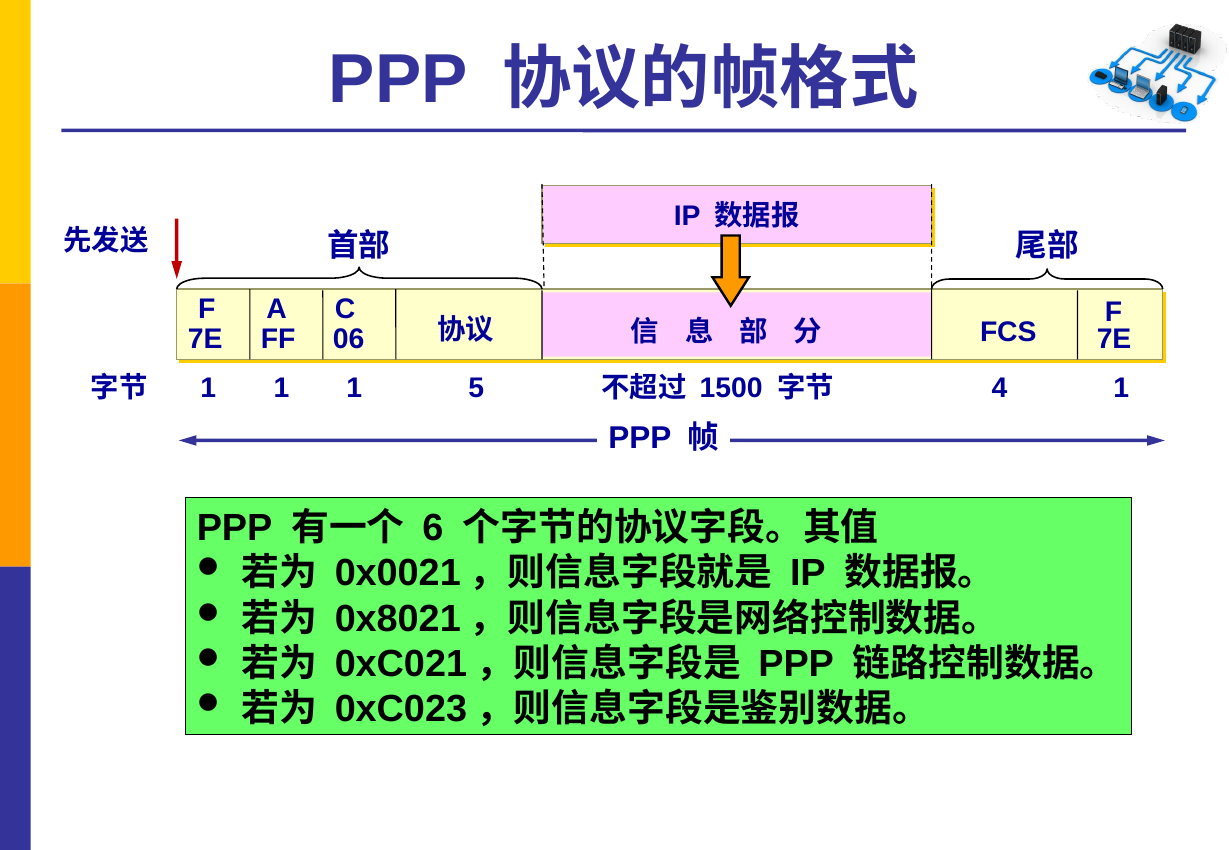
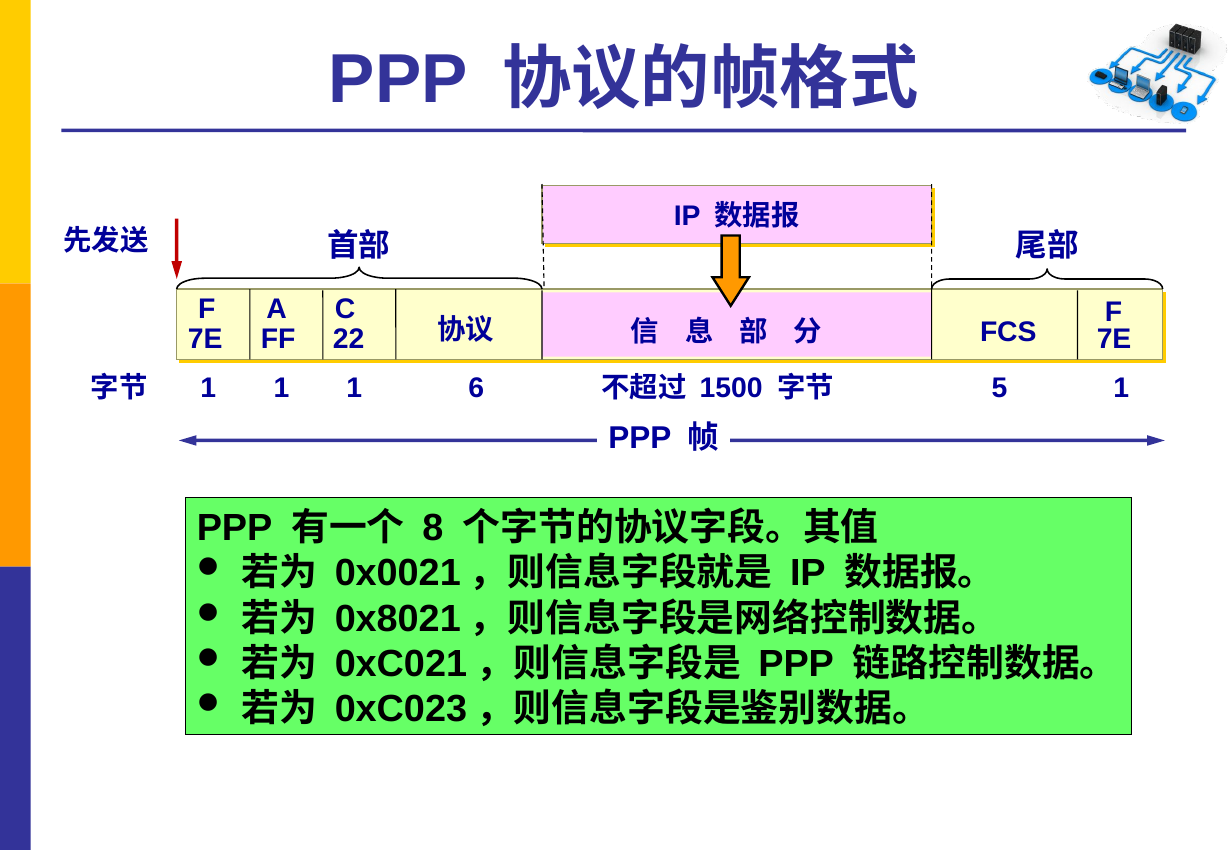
06: 06 -> 22 (349, 339)
5: 5 -> 6 (476, 388)
4: 4 -> 5 (1000, 388)
6: 6 -> 8 (433, 528)
